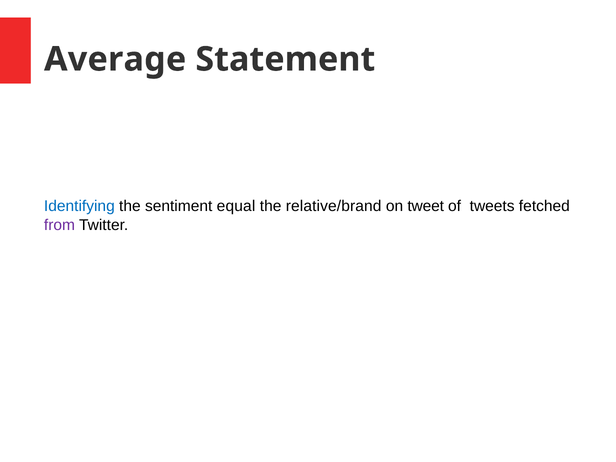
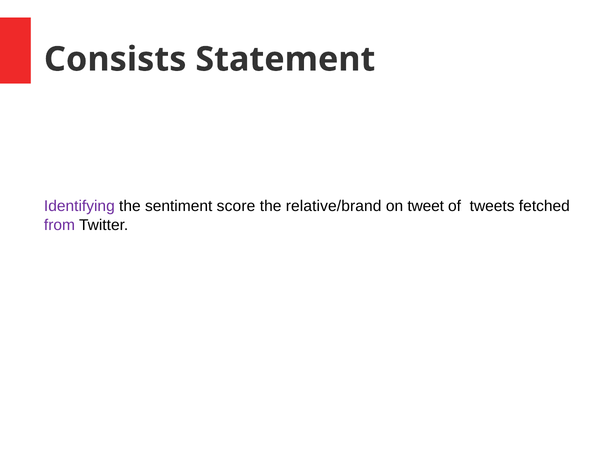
Average: Average -> Consists (115, 59)
Identifying colour: blue -> purple (79, 206)
equal: equal -> score (236, 206)
